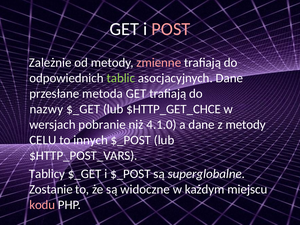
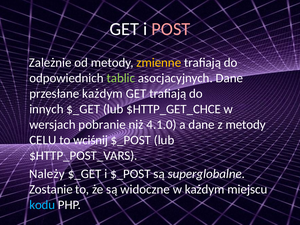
zmienne colour: pink -> yellow (159, 63)
przesłane metoda: metoda -> każdym (102, 94)
nazwy: nazwy -> innych (46, 109)
innych: innych -> wciśnij (91, 140)
Tablicy: Tablicy -> Należy (47, 174)
kodu colour: pink -> light blue (42, 205)
